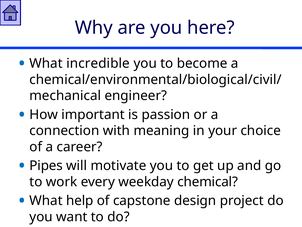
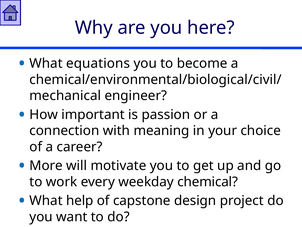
incredible: incredible -> equations (98, 63)
Pipes: Pipes -> More (46, 165)
